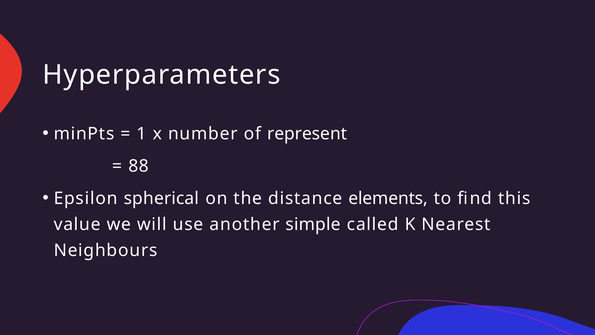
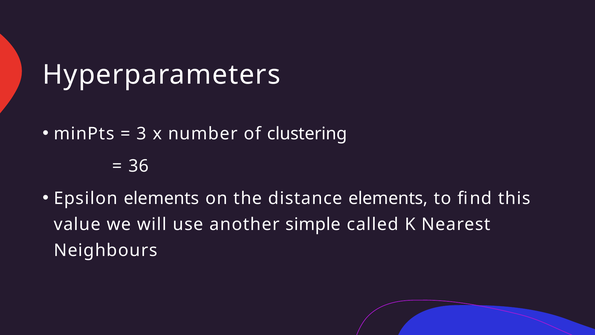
1: 1 -> 3 (142, 134)
represent: represent -> clustering (307, 134)
88: 88 -> 36 (139, 166)
Epsilon spherical: spherical -> elements (161, 198)
